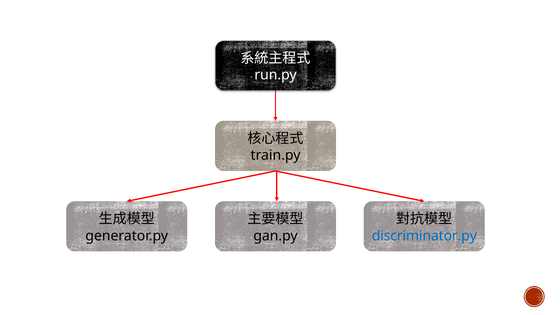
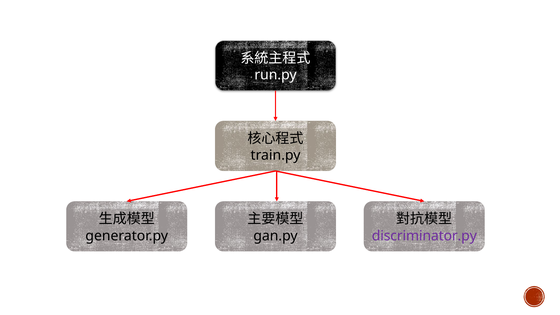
discriminator.py colour: blue -> purple (424, 236)
